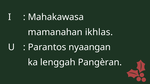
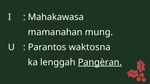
ikhlas: ikhlas -> mung (99, 32)
nyaangan: nyaangan -> waktosna (90, 47)
Pangèran underline: none -> present (100, 63)
